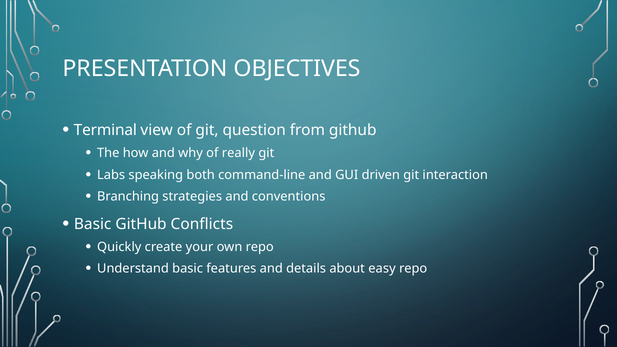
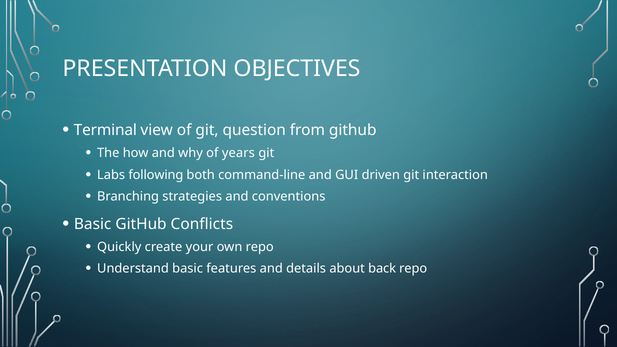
really: really -> years (238, 153)
speaking: speaking -> following (156, 175)
easy: easy -> back (382, 269)
